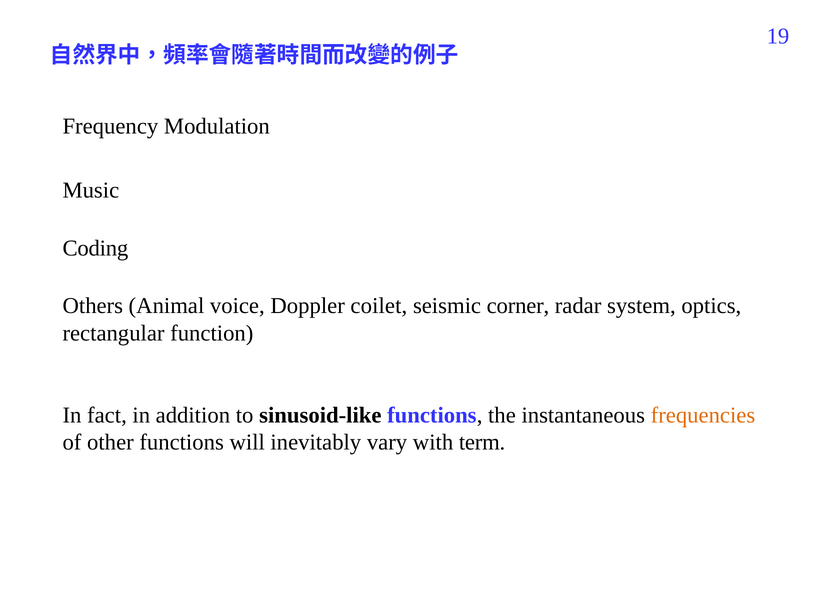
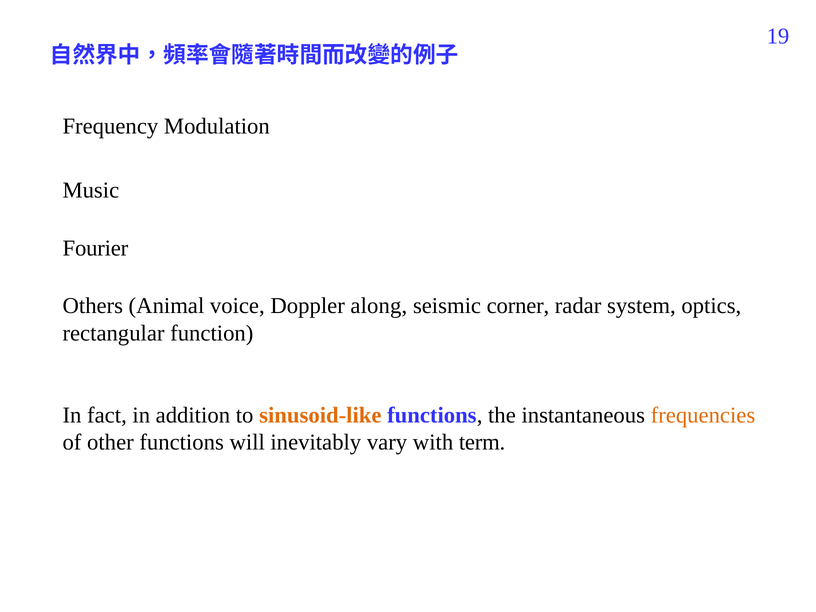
Coding: Coding -> Fourier (95, 248)
coilet: coilet -> along (379, 306)
sinusoid-like colour: black -> orange (320, 415)
